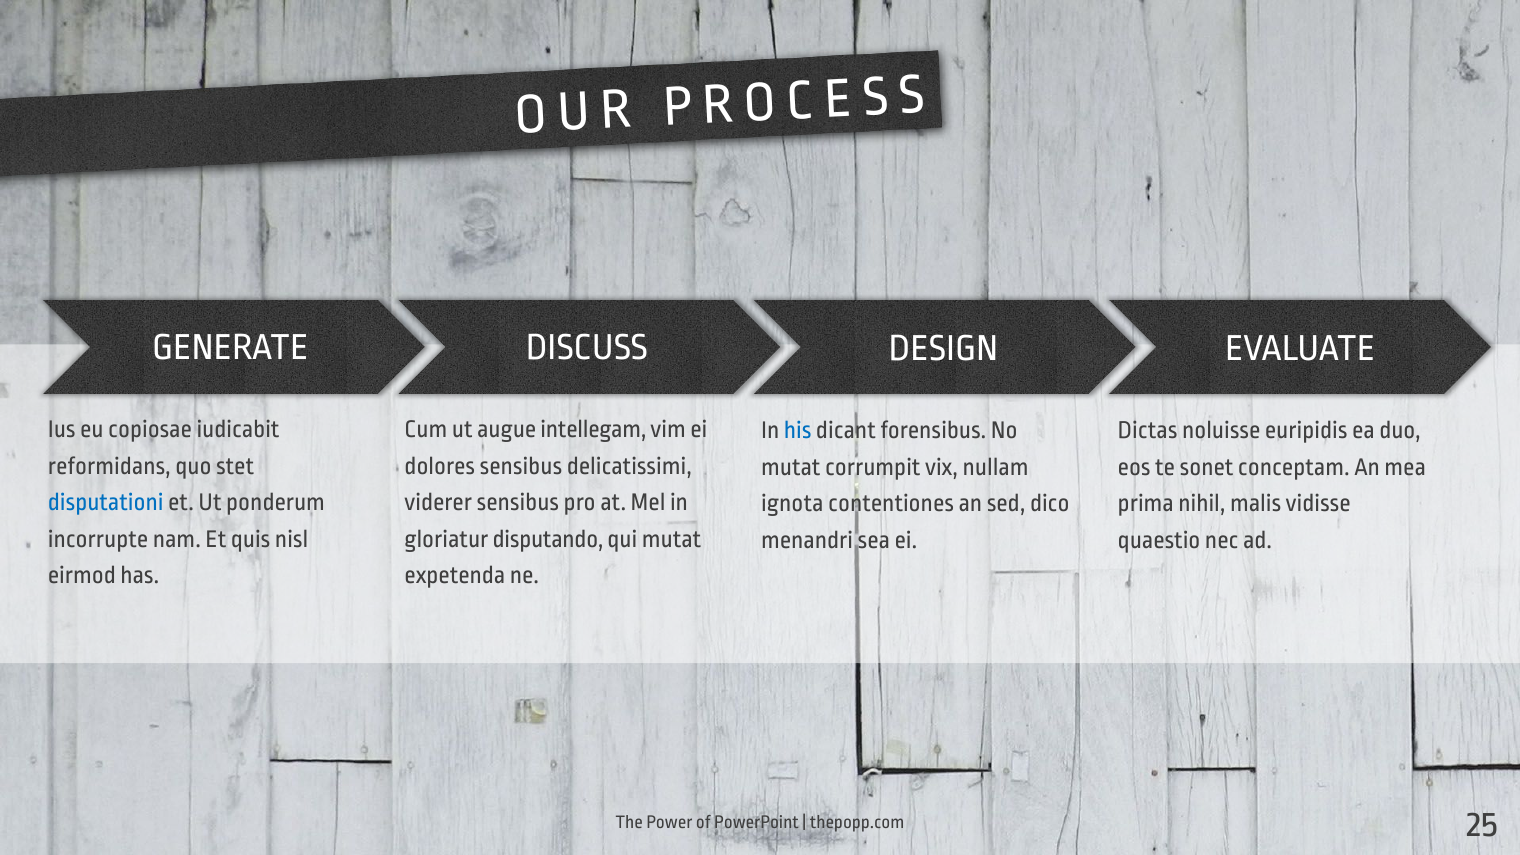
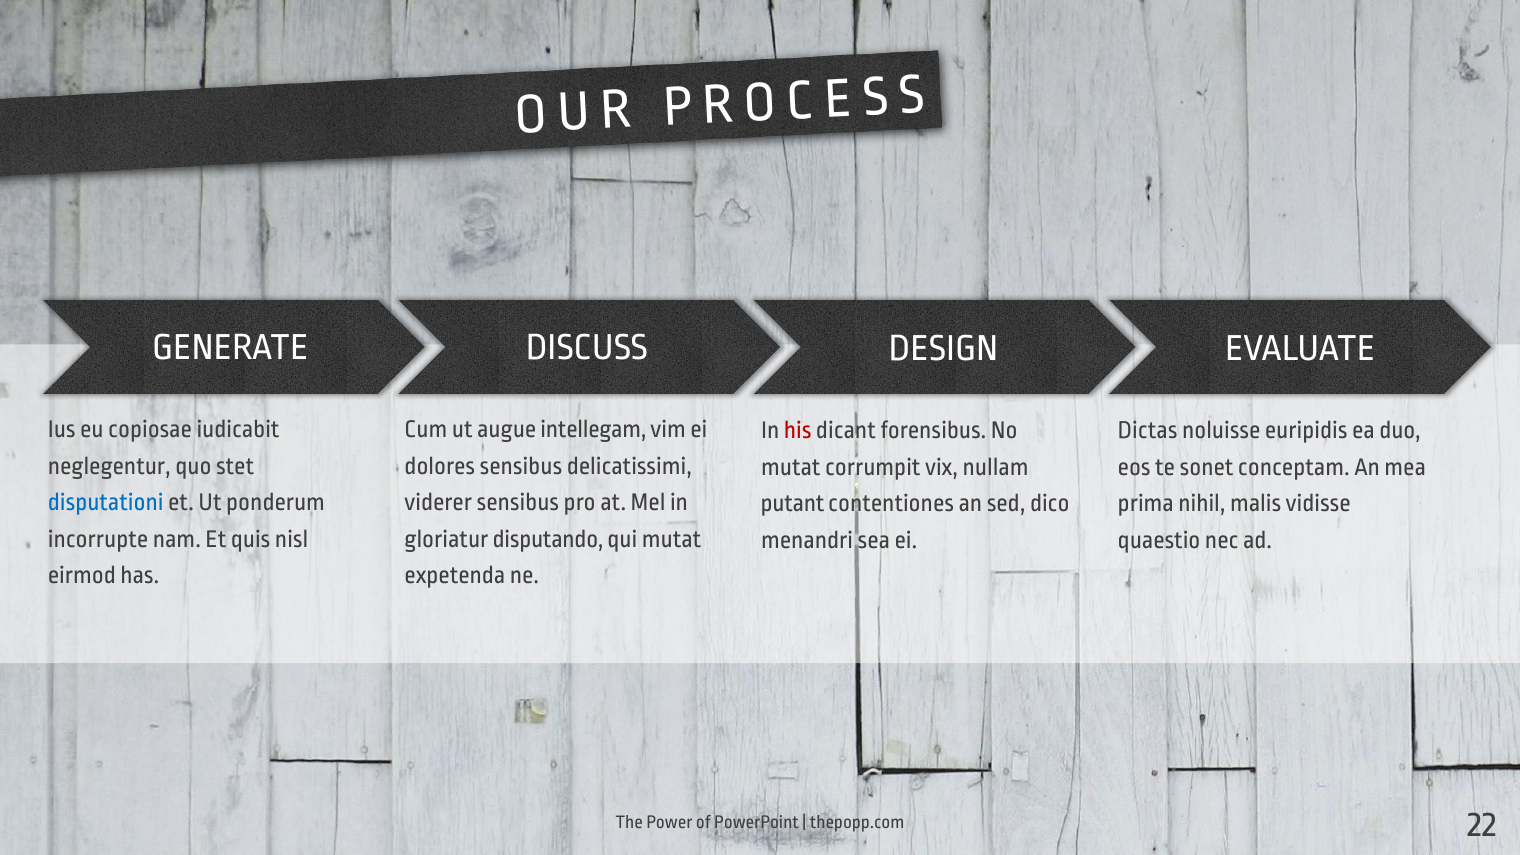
his colour: blue -> red (798, 431)
reformidans: reformidans -> neglegentur (109, 466)
ignota: ignota -> putant (793, 504)
25: 25 -> 22 (1482, 824)
